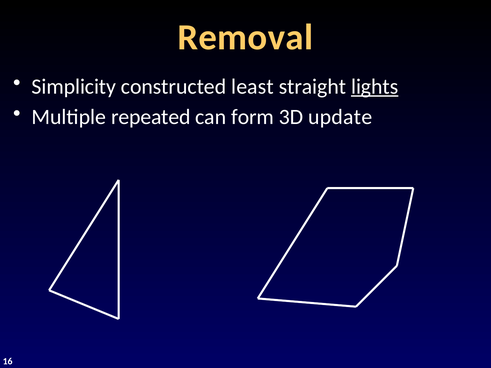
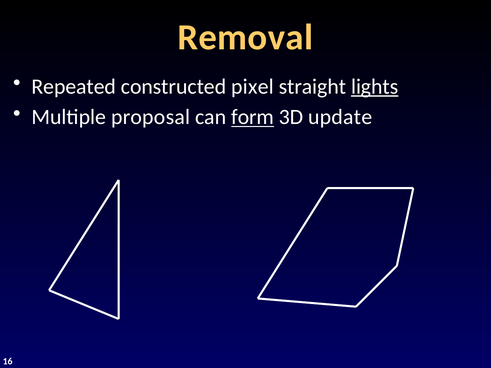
Simplicity: Simplicity -> Repeated (74, 87)
least: least -> pixel (253, 87)
repeated: repeated -> proposal (151, 117)
form underline: none -> present (253, 117)
